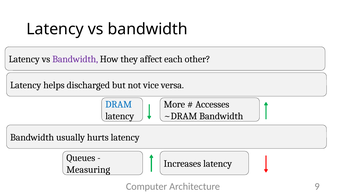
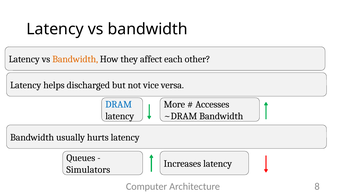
Bandwidth colour: purple -> orange (75, 59)
Measuring: Measuring -> Simulators (88, 169)
9: 9 -> 8 (317, 186)
